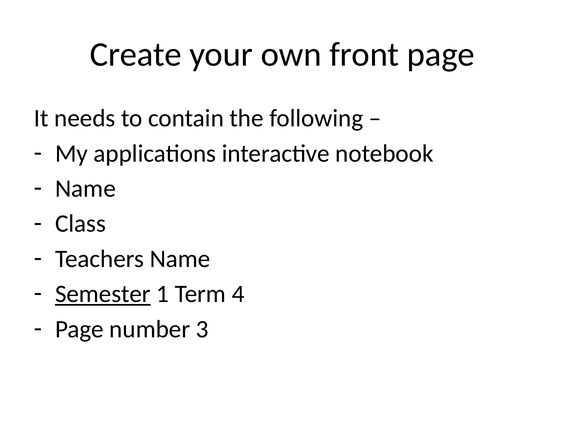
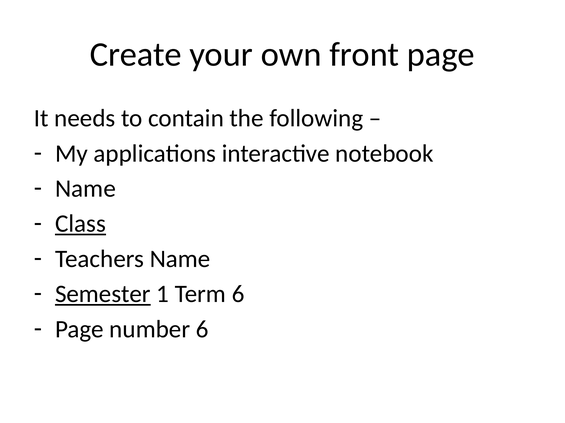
Class underline: none -> present (80, 224)
Term 4: 4 -> 6 (238, 294)
number 3: 3 -> 6 (202, 330)
